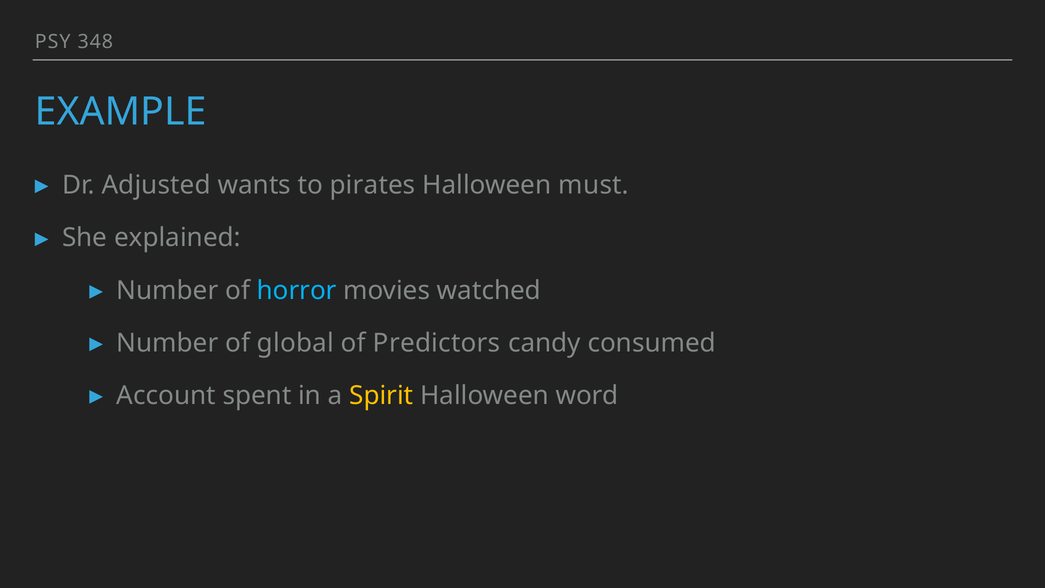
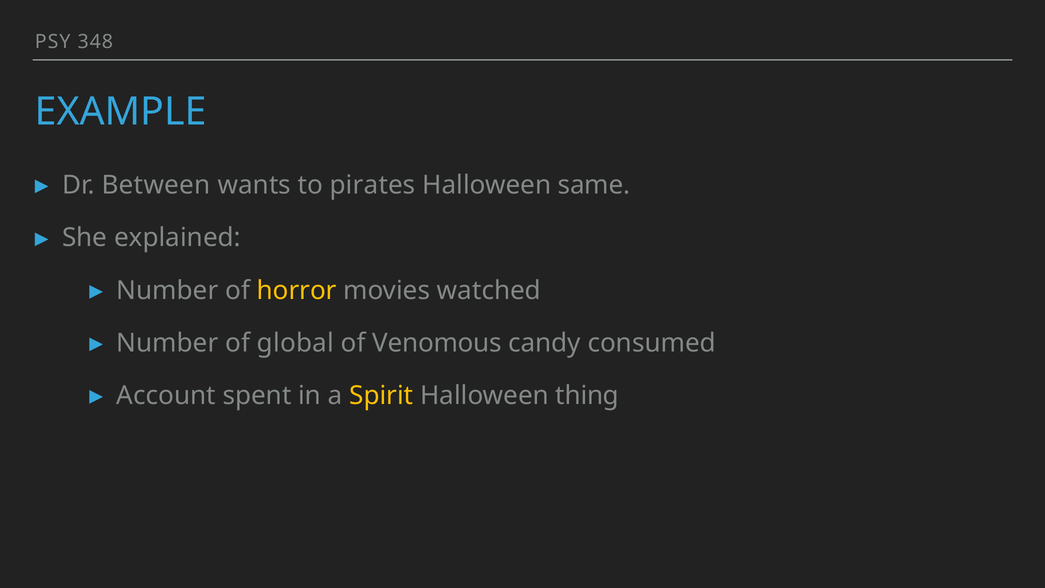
Adjusted: Adjusted -> Between (156, 185)
must: must -> same (594, 185)
horror colour: light blue -> yellow (297, 290)
Predictors: Predictors -> Venomous (437, 343)
word: word -> thing (587, 395)
